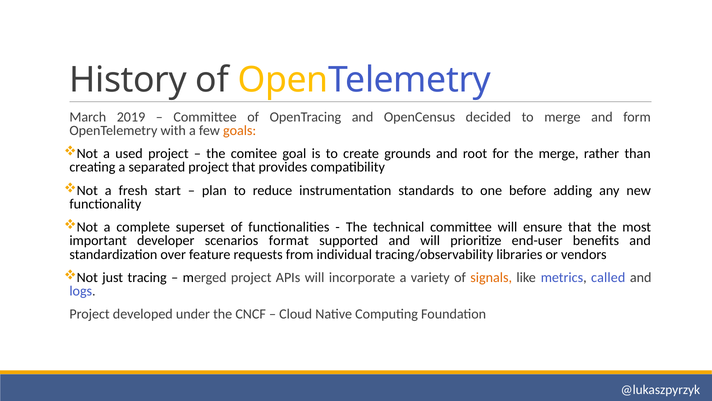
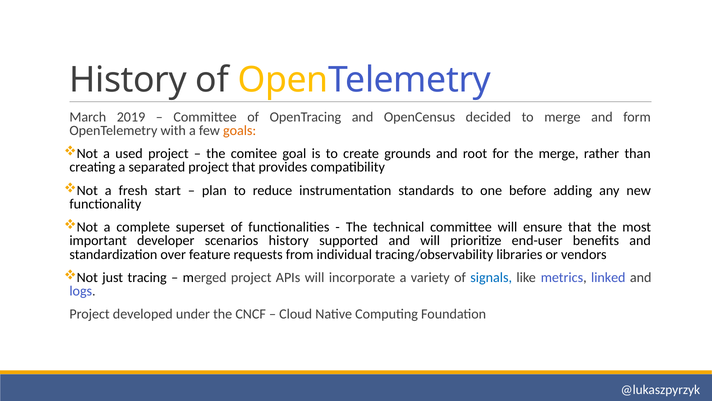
scenarios format: format -> history (289, 241)
signals colour: orange -> blue (491, 277)
called: called -> linked (608, 277)
